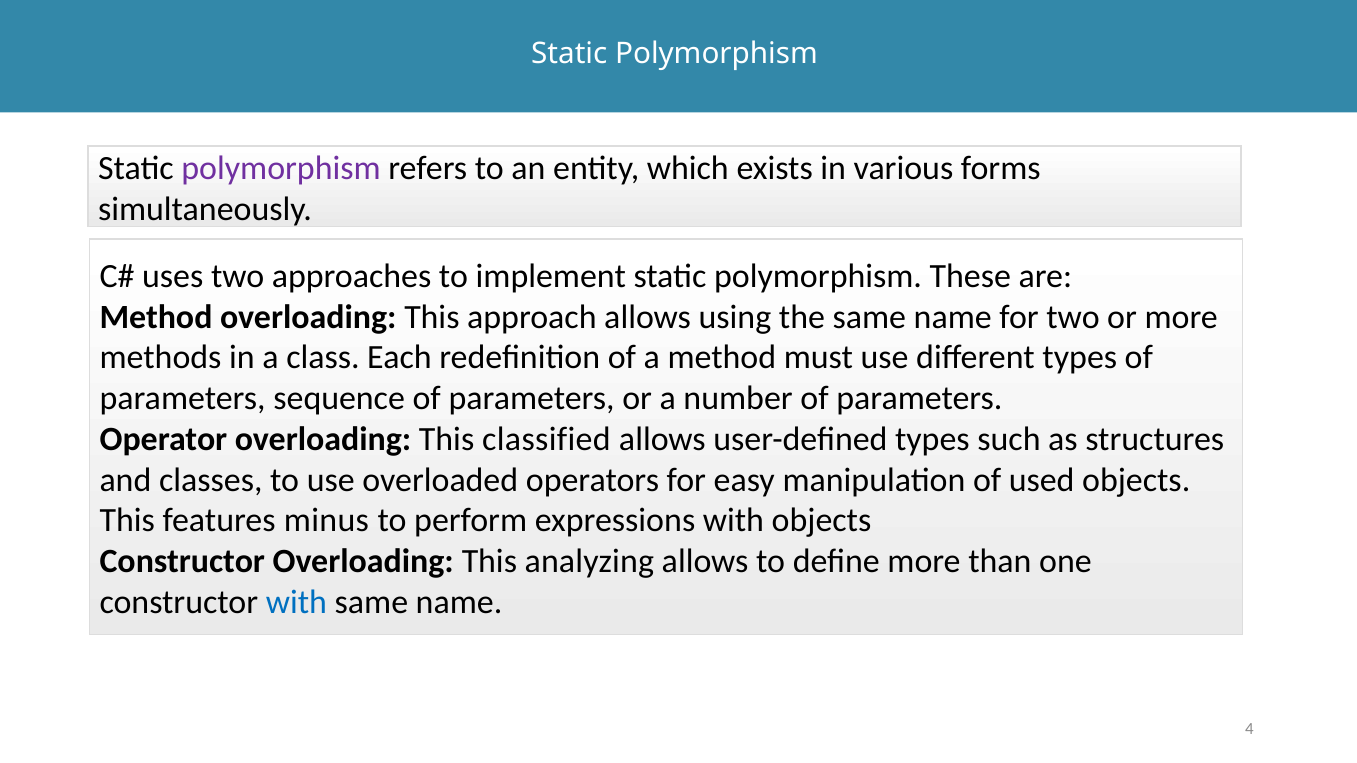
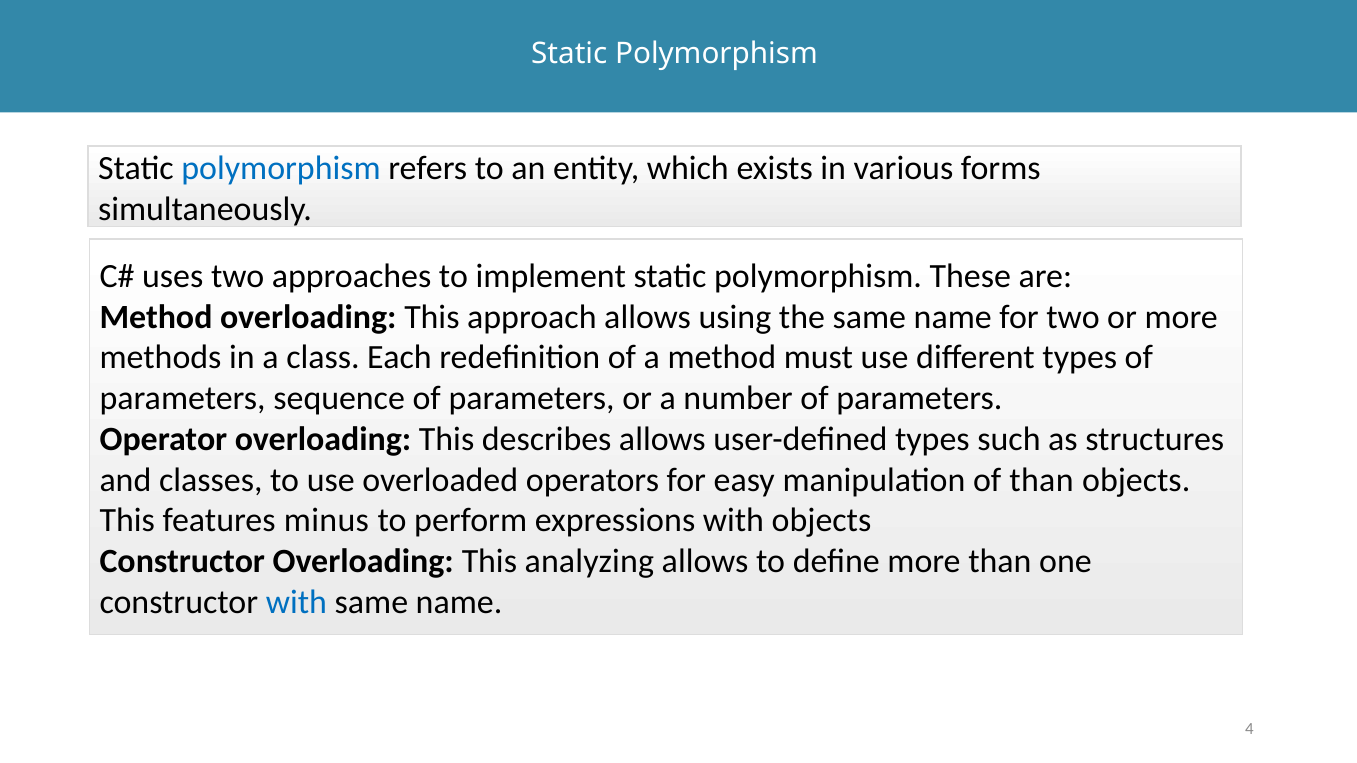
polymorphism colour: purple -> blue (281, 168)
classified: classified -> describes (547, 439)
of used: used -> than (1041, 480)
